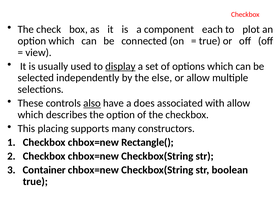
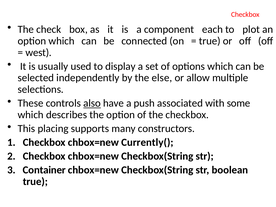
view: view -> west (39, 52)
display underline: present -> none (120, 66)
does: does -> push (144, 103)
with allow: allow -> some (239, 103)
Rectangle(: Rectangle( -> Currently( (147, 142)
